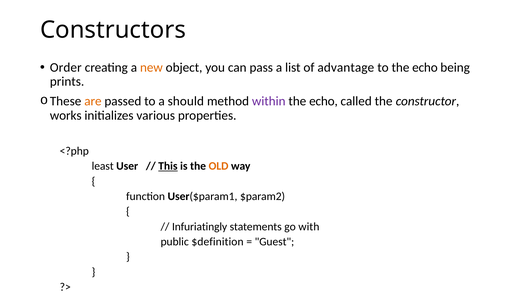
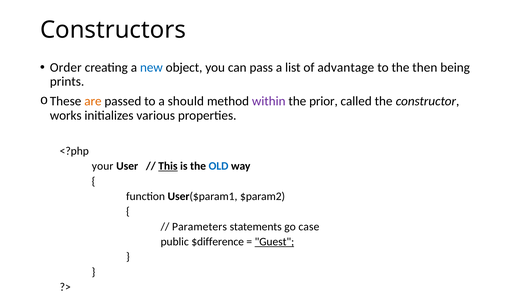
new colour: orange -> blue (151, 68)
to the echo: echo -> then (425, 68)
echo: echo -> prior (323, 101)
least: least -> your (103, 166)
OLD colour: orange -> blue (219, 166)
Infuriatingly: Infuriatingly -> Parameters (199, 227)
with: with -> case (309, 227)
$definition: $definition -> $difference (218, 242)
Guest underline: none -> present (274, 242)
